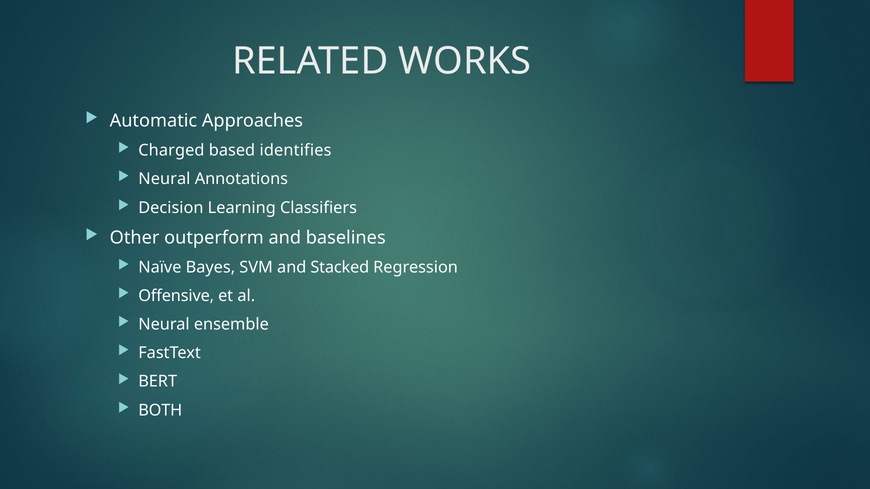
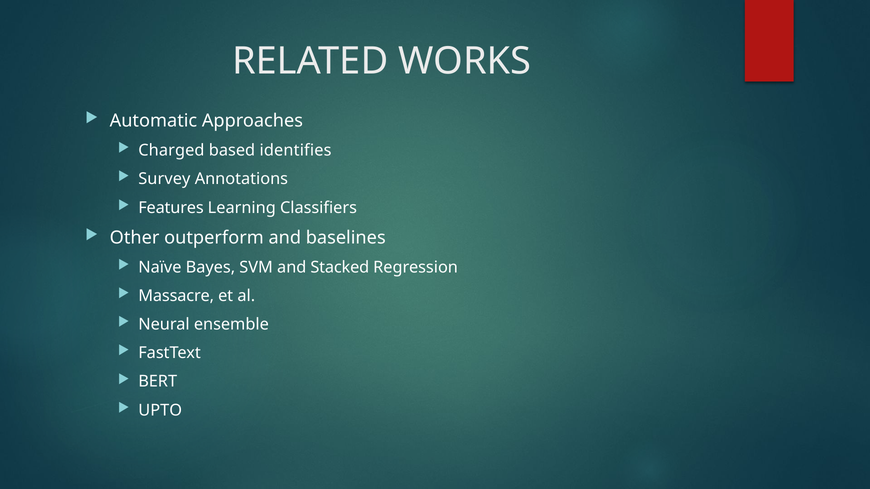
Neural: Neural -> Survey (164, 179)
Decision: Decision -> Features (171, 208)
Offensive: Offensive -> Massacre (176, 296)
BOTH: BOTH -> UPTO (160, 411)
